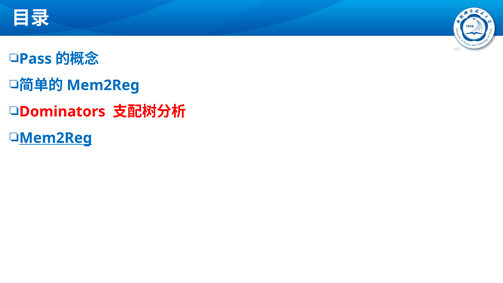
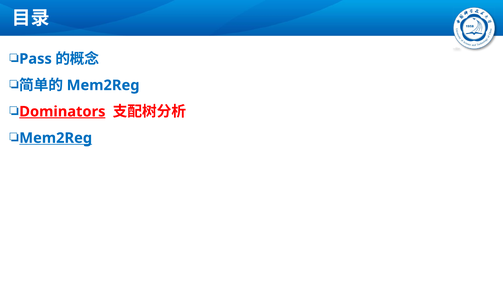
Dominators underline: none -> present (62, 112)
